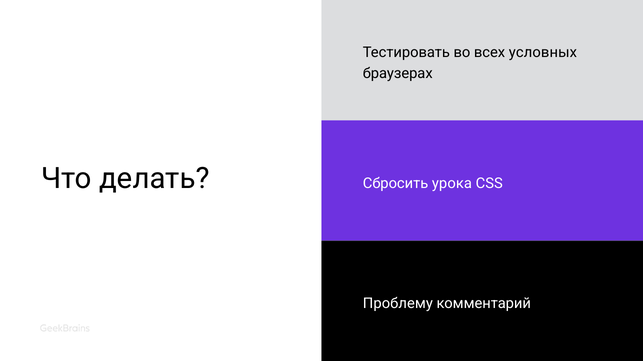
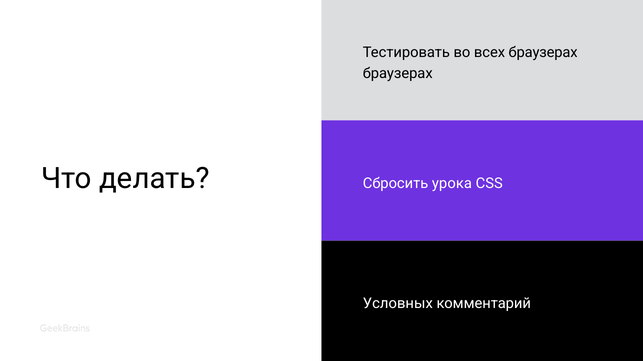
всех условных: условных -> браузерах (543, 53)
Проблему: Проблему -> Условных (398, 304)
